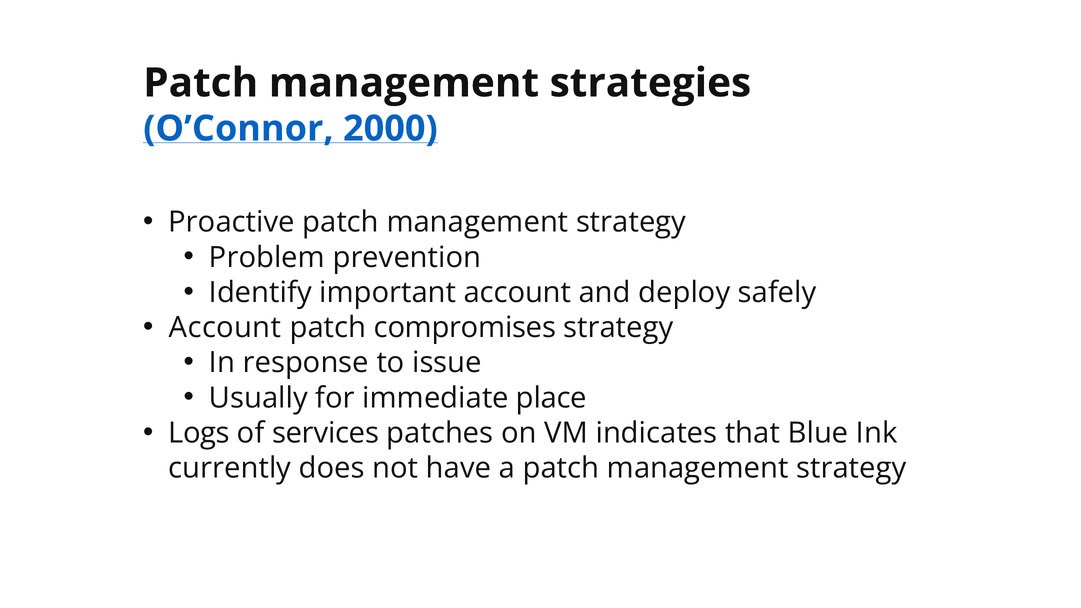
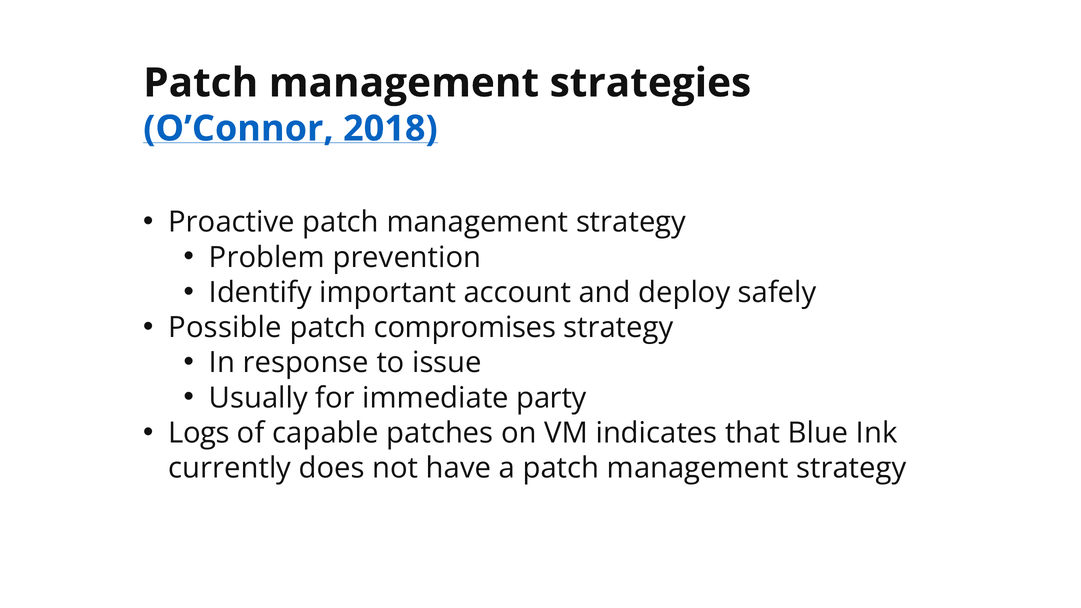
2000: 2000 -> 2018 (390, 129)
Account: Account -> Possible (225, 328)
place: place -> party (551, 398)
services: services -> capable (325, 433)
